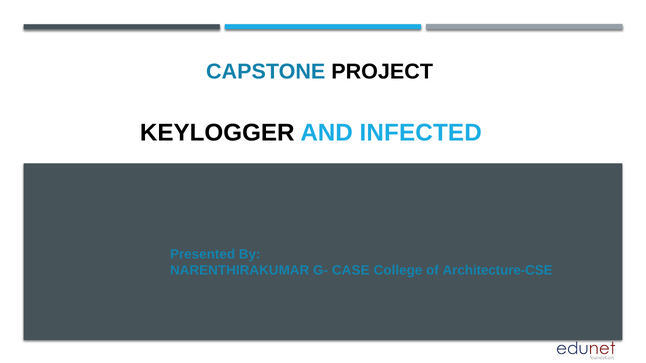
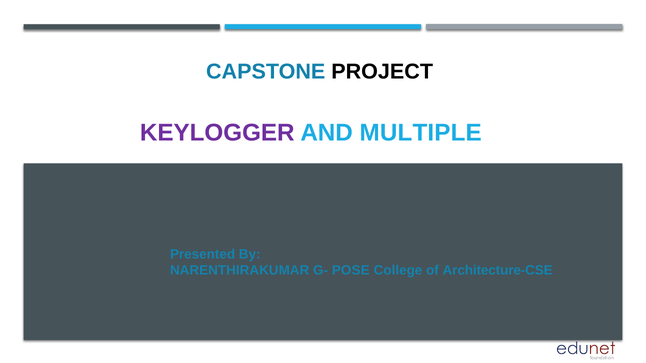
KEYLOGGER colour: black -> purple (217, 133)
INFECTED: INFECTED -> MULTIPLE (421, 133)
CASE: CASE -> POSE (351, 271)
